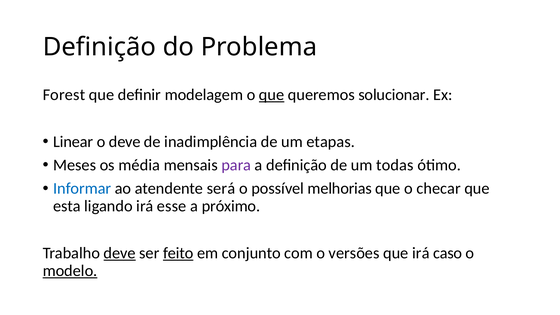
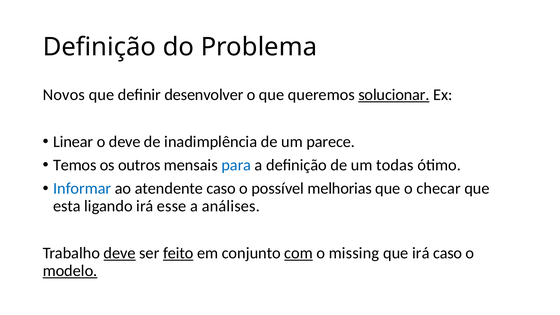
Forest: Forest -> Novos (64, 95)
modelagem: modelagem -> desenvolver (204, 95)
que underline: present -> none (272, 95)
solucionar underline: none -> present (394, 95)
etapas: etapas -> parece (331, 142)
Meses: Meses -> Temos (75, 165)
média: média -> outros (139, 165)
para colour: purple -> blue (236, 165)
atendente será: será -> caso (221, 189)
próximo: próximo -> análises (231, 206)
com underline: none -> present (298, 253)
versões: versões -> missing (354, 253)
